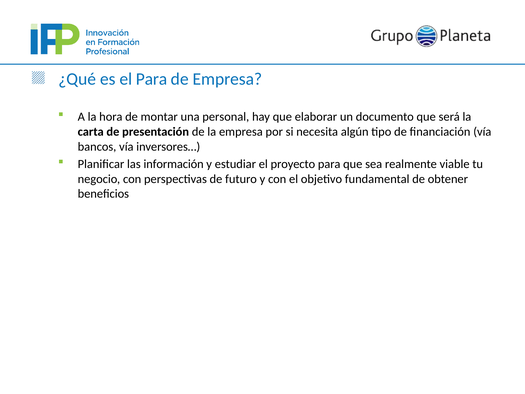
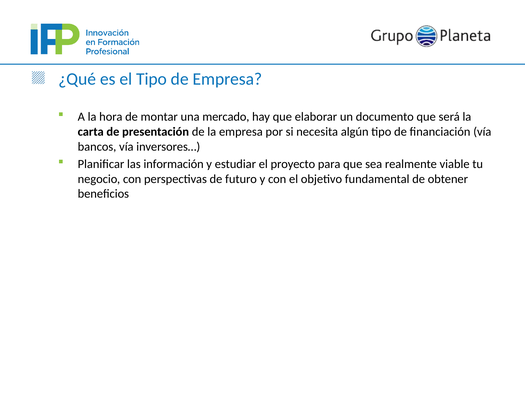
el Para: Para -> Tipo (151, 79)
personal: personal -> mercado (226, 117)
